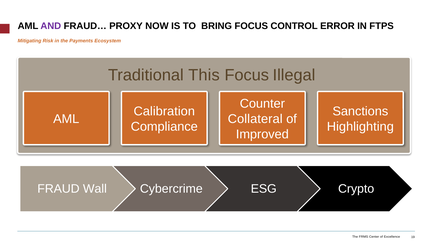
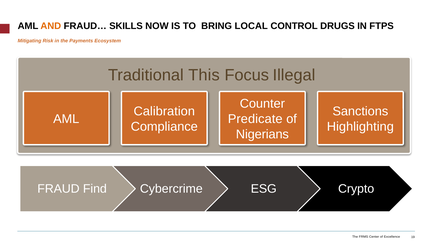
AND colour: purple -> orange (51, 26)
PROXY: PROXY -> SKILLS (126, 26)
BRING FOCUS: FOCUS -> LOCAL (251, 26)
ERROR: ERROR -> DRUGS (337, 26)
Collateral: Collateral -> Predicate (255, 119)
Improved: Improved -> Nigerians (262, 134)
Wall: Wall -> Find (95, 189)
